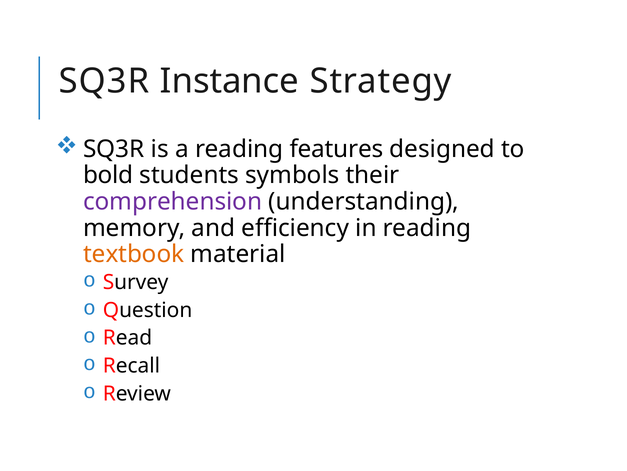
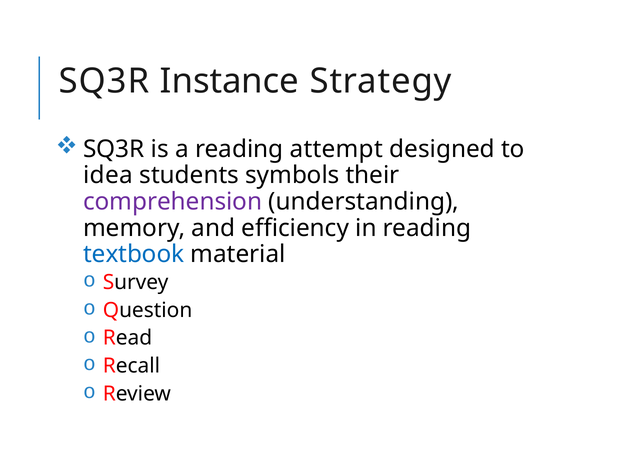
features: features -> attempt (336, 149)
bold: bold -> idea (108, 175)
textbook colour: orange -> blue (134, 254)
